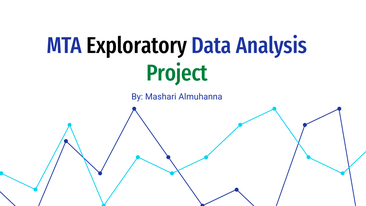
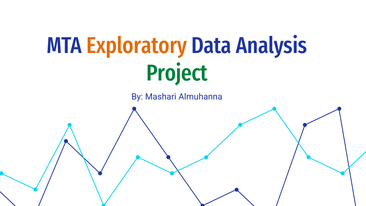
Exploratory colour: black -> orange (137, 46)
